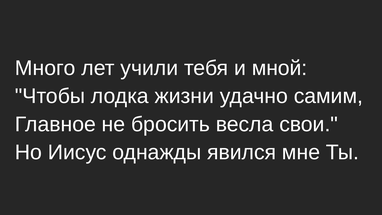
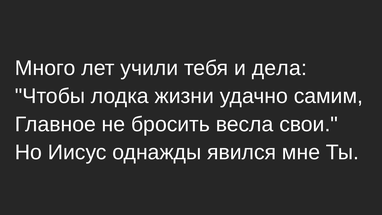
мной: мной -> дела (279, 68)
